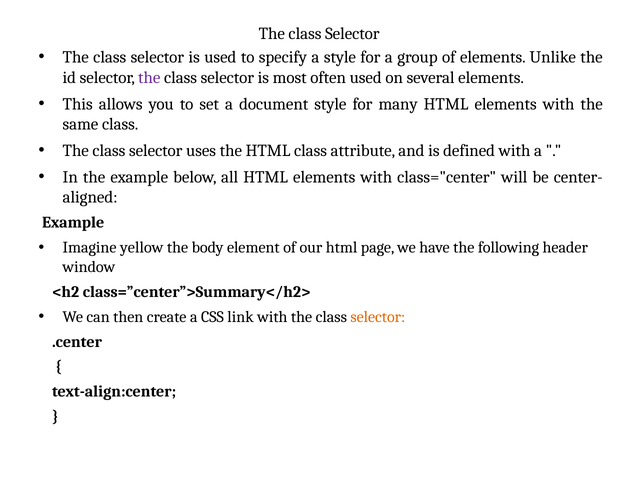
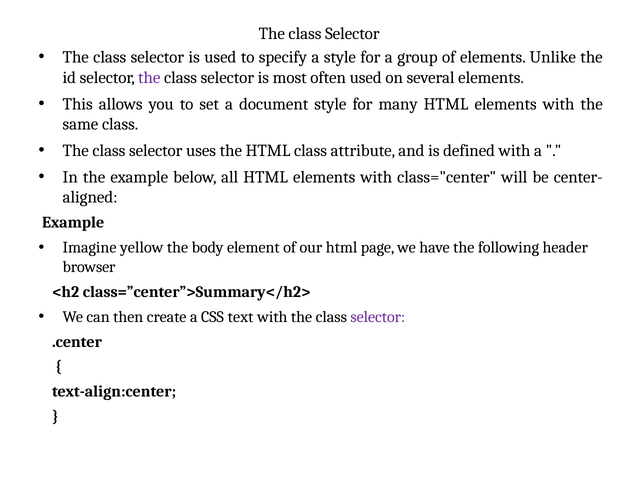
window: window -> browser (89, 267)
link: link -> text (241, 317)
selector colour: orange -> purple (378, 317)
